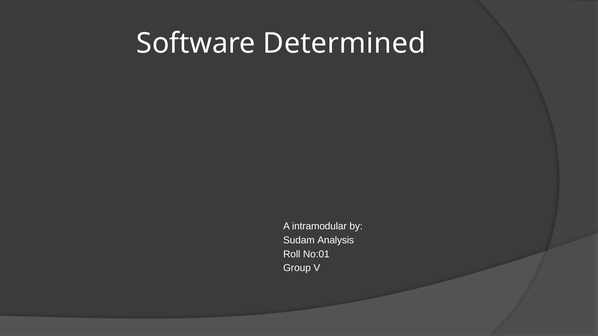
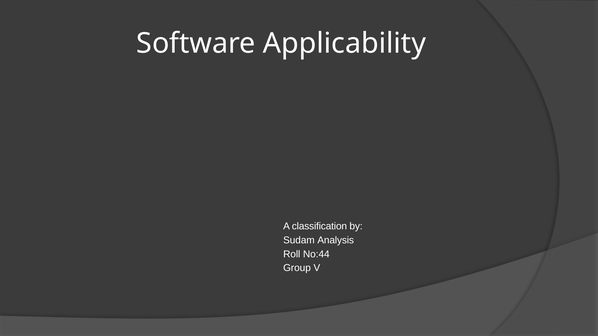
Determined: Determined -> Applicability (344, 43)
intramodular: intramodular -> classification (319, 226)
No:01: No:01 -> No:44 (316, 254)
